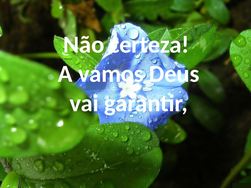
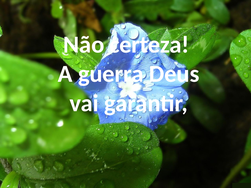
vamos: vamos -> guerra (111, 74)
